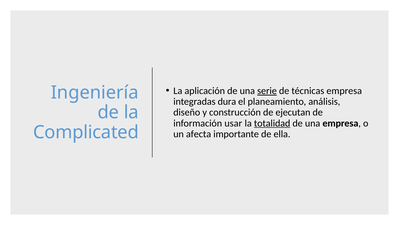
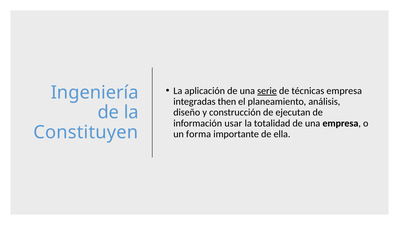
dura: dura -> then (227, 101)
totalidad underline: present -> none (272, 123)
Complicated: Complicated -> Constituyen (86, 132)
afecta: afecta -> forma (199, 134)
